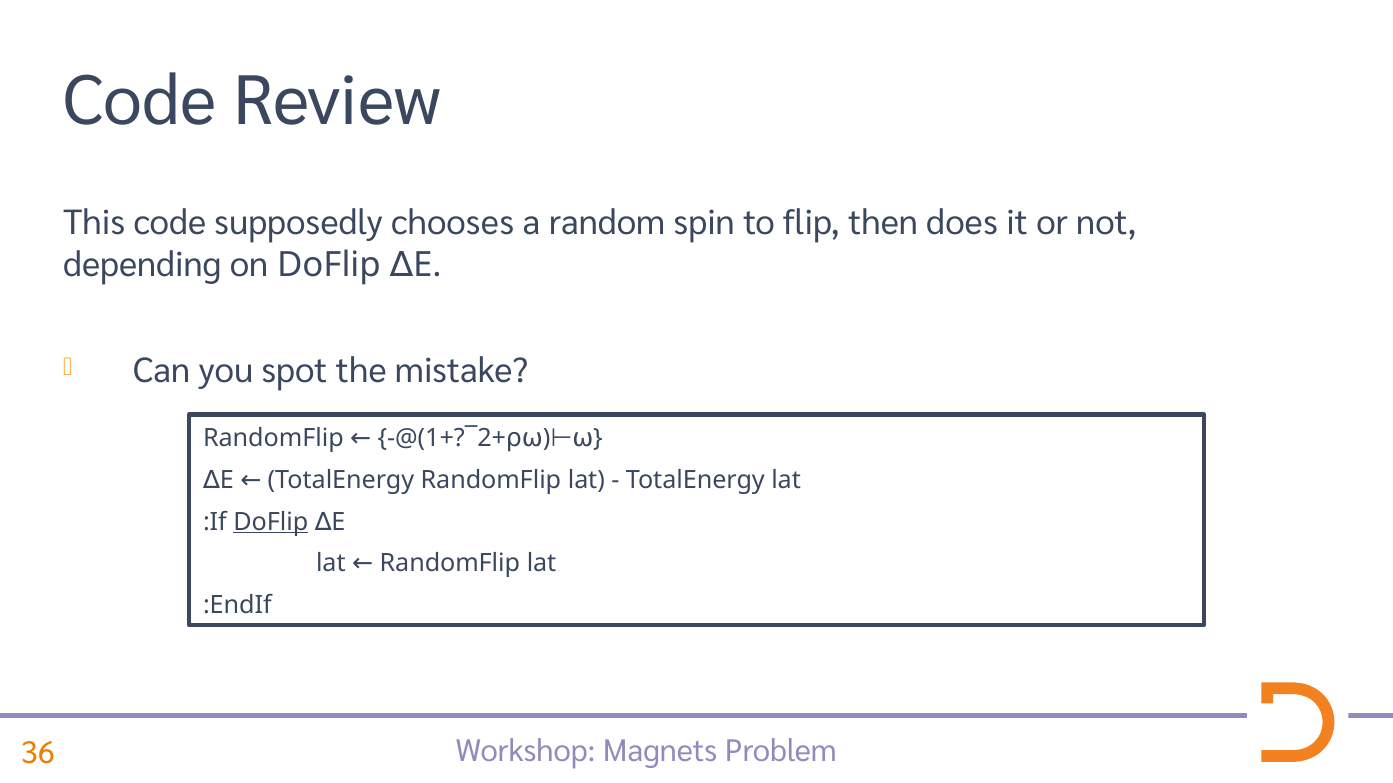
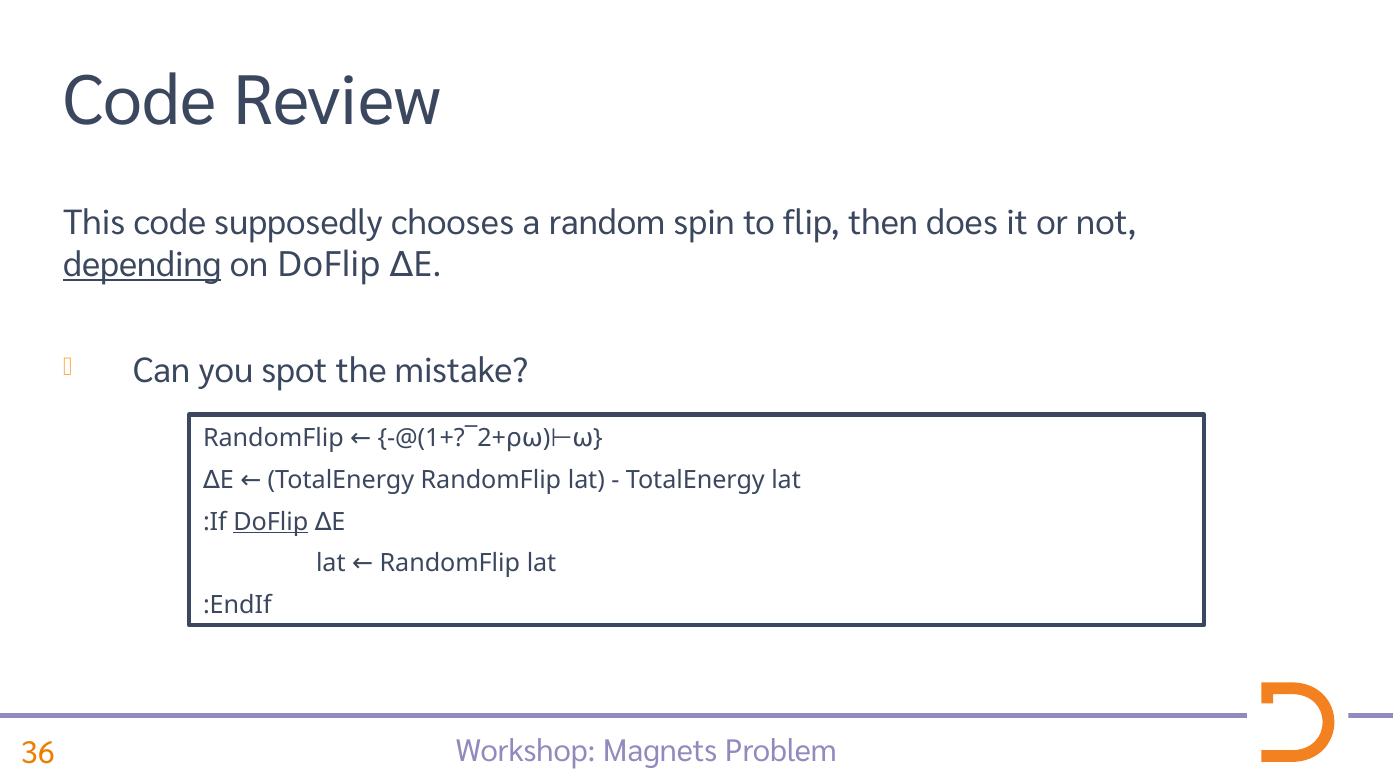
depending underline: none -> present (142, 265)
